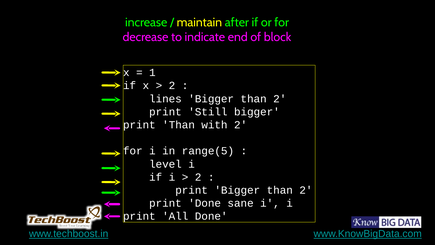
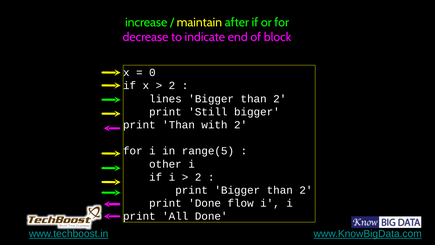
1: 1 -> 0 (152, 73)
level: level -> other (165, 164)
sane: sane -> flow (241, 203)
